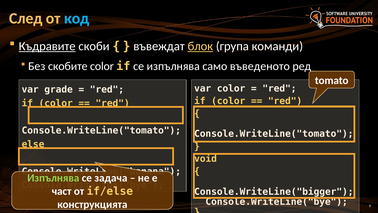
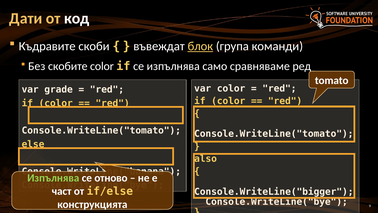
След: След -> Дати (26, 18)
код colour: light blue -> white (77, 18)
Къдравите underline: present -> none (47, 46)
въведеното: въведеното -> сравняваме (260, 66)
void: void -> also (206, 159)
задача: задача -> отново (111, 178)
